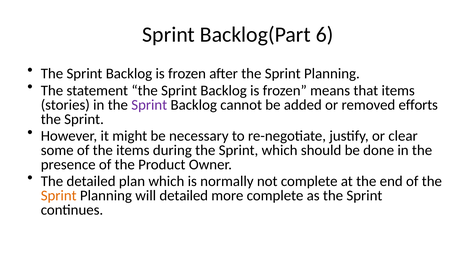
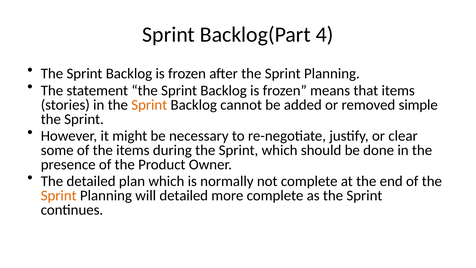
6: 6 -> 4 (325, 35)
Sprint colour: purple -> orange (149, 105)
efforts: efforts -> simple (418, 105)
